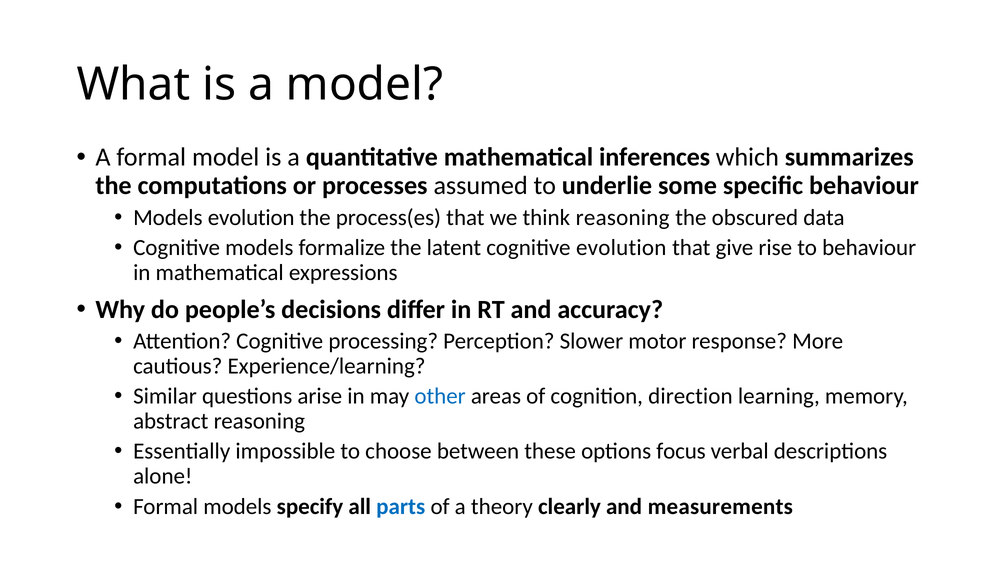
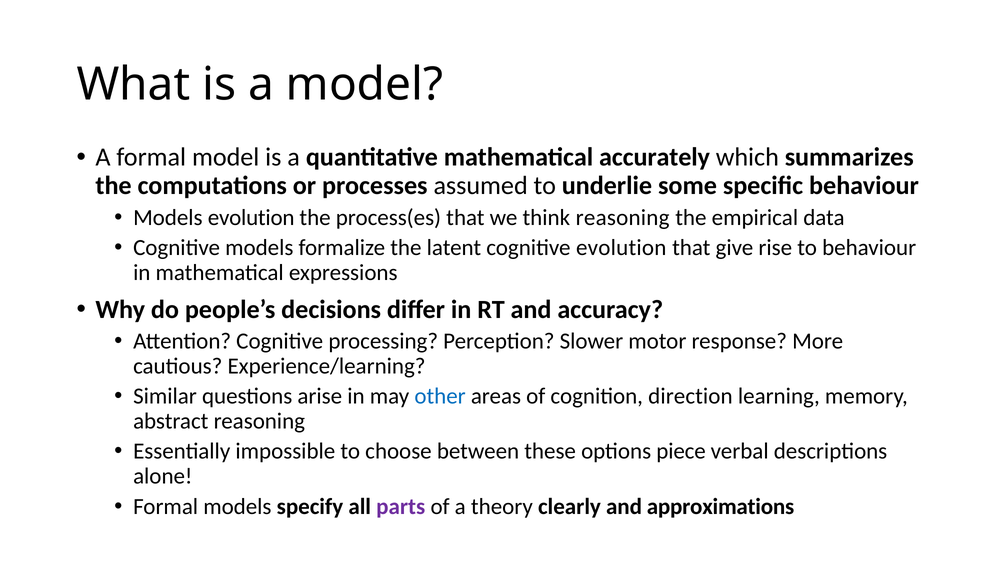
inferences: inferences -> accurately (655, 157)
obscured: obscured -> empirical (755, 217)
focus: focus -> piece (681, 451)
parts colour: blue -> purple (401, 506)
measurements: measurements -> approximations (721, 506)
